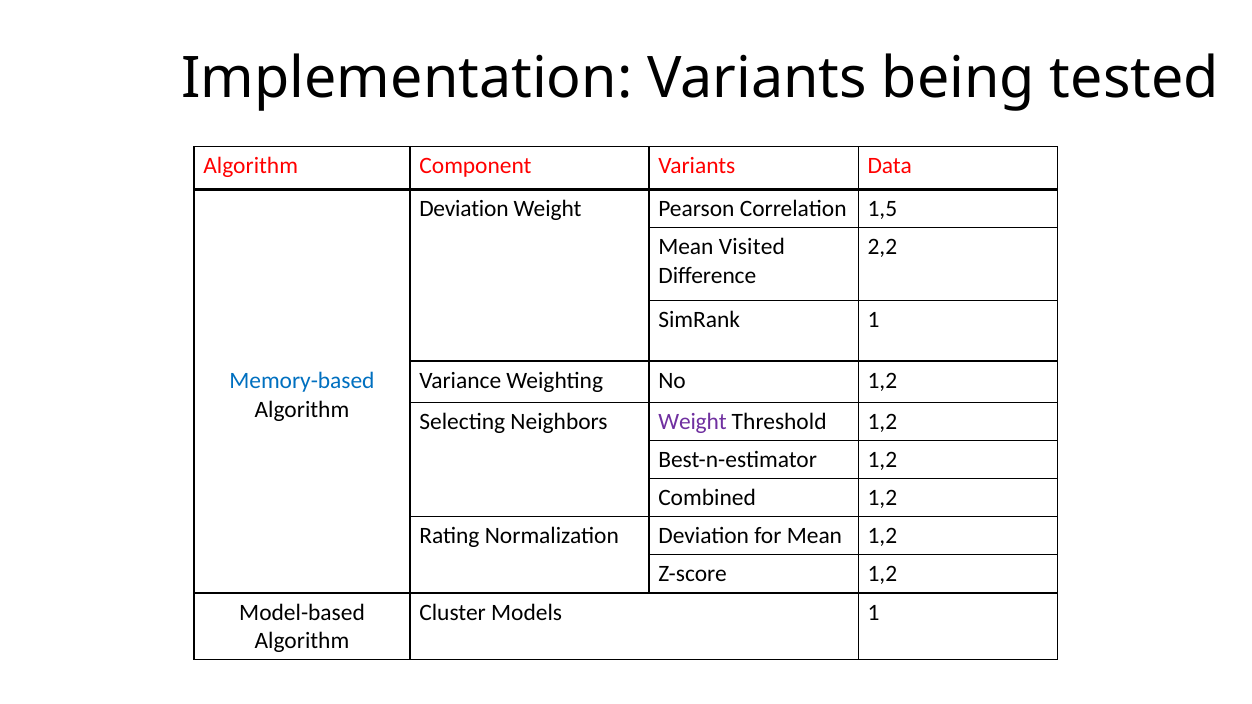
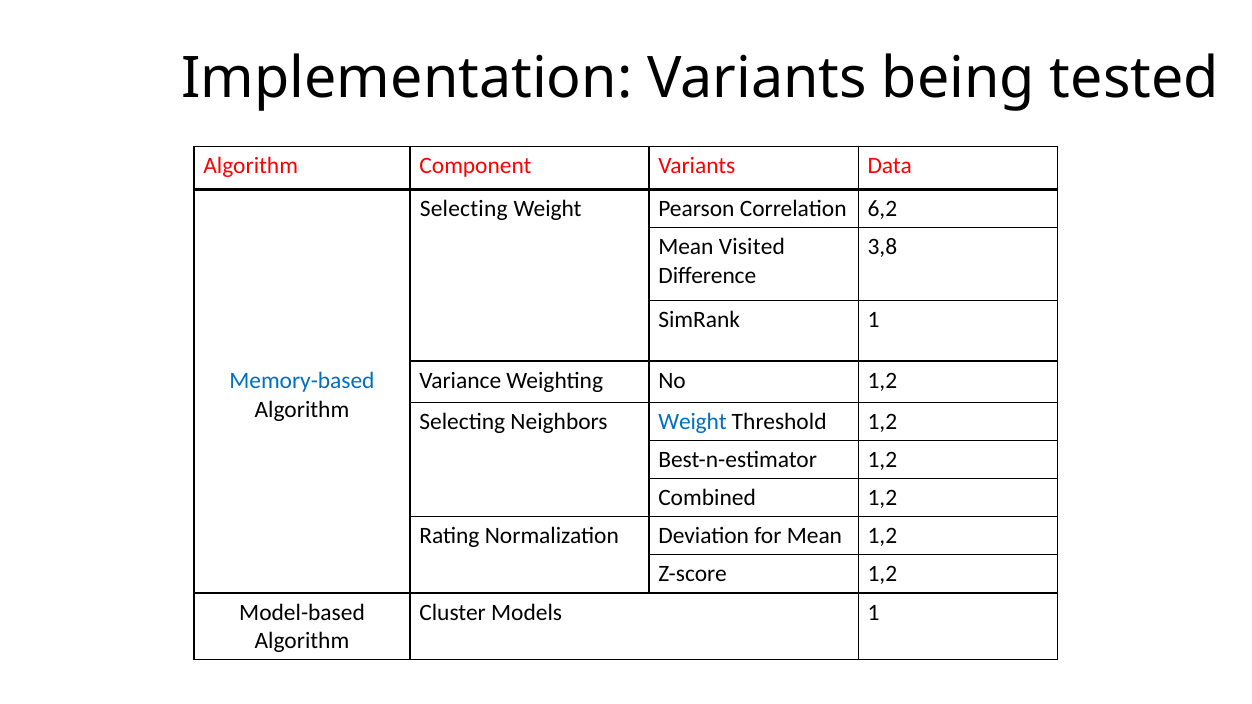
Deviation: Deviation -> Selecting (464, 209)
1,5: 1,5 -> 6,2 (882, 209)
2,2: 2,2 -> 3,8 (882, 247)
Weight colour: purple -> blue (692, 422)
